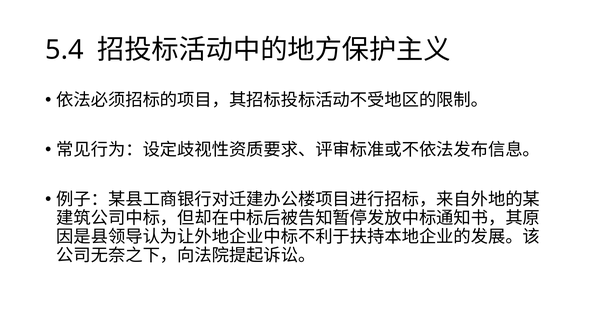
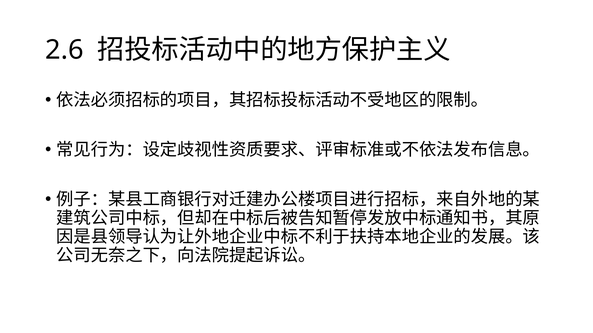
5.4: 5.4 -> 2.6 (64, 50)
